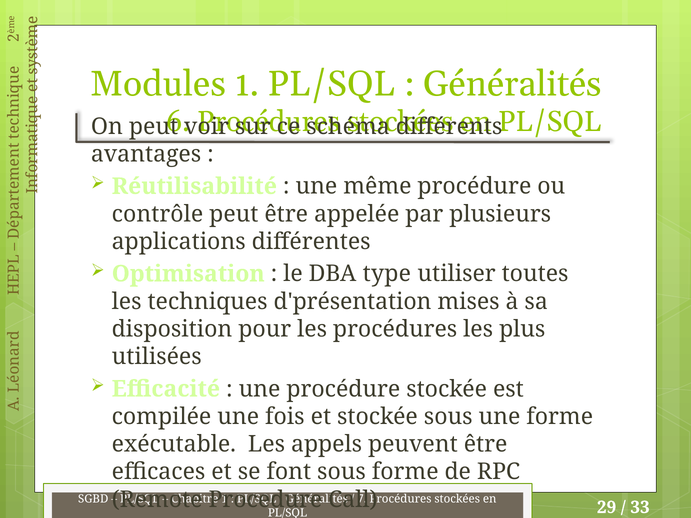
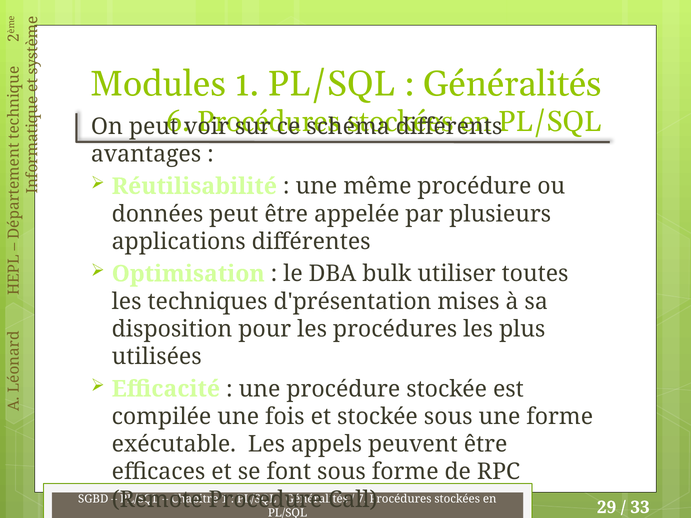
contrôle: contrôle -> données (158, 214)
type: type -> bulk (387, 274)
